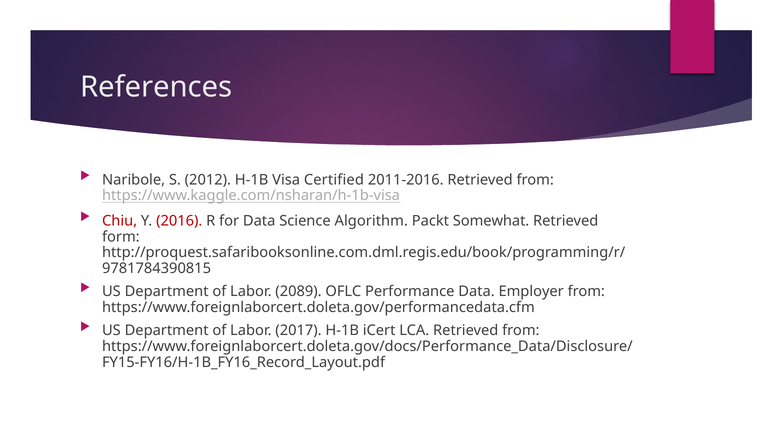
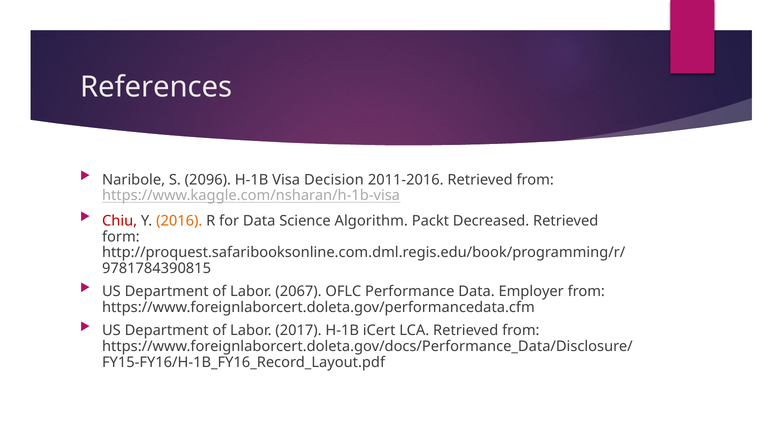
2012: 2012 -> 2096 (208, 180)
Certified: Certified -> Decision (334, 180)
2016 colour: red -> orange (179, 221)
Somewhat: Somewhat -> Decreased (491, 221)
2089: 2089 -> 2067 (299, 292)
